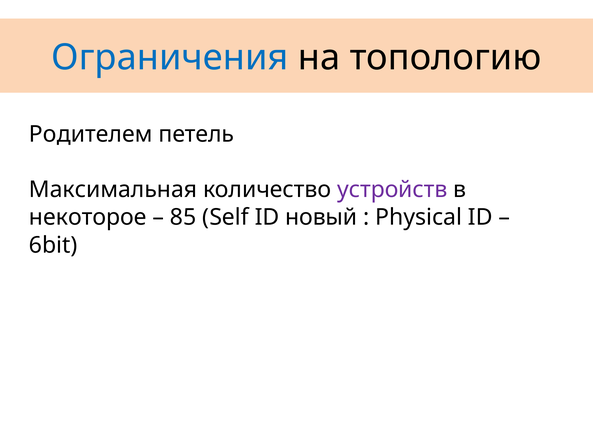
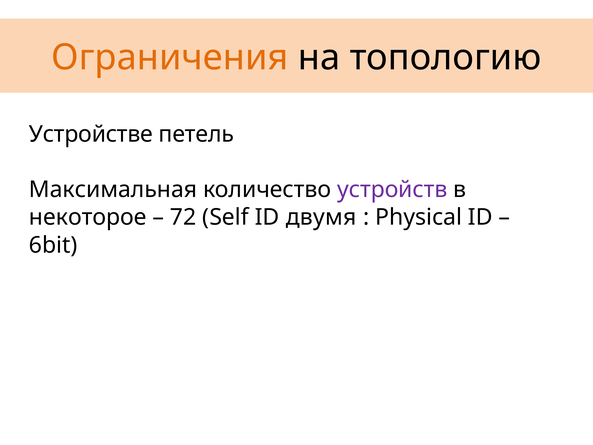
Ограничения colour: blue -> orange (170, 57)
Родителем: Родителем -> Устройстве (91, 134)
85: 85 -> 72 (183, 217)
новый: новый -> двумя (321, 217)
